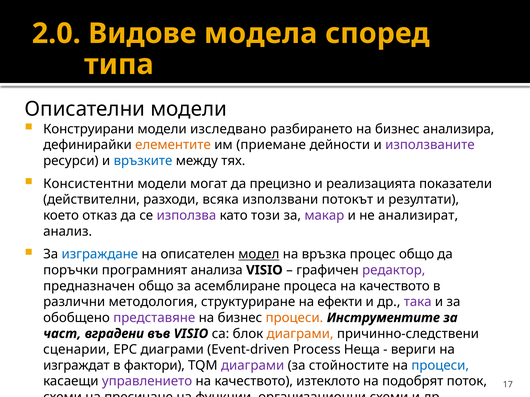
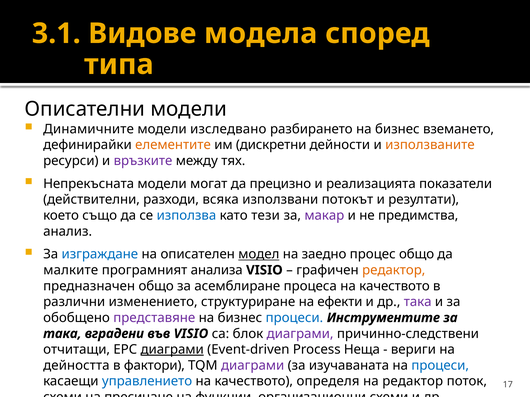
2.0: 2.0 -> 3.1 (56, 34)
Конструирани: Конструирани -> Динамичните (89, 129)
анализира: анализира -> вземането (459, 129)
приемане: приемане -> дискретни (271, 145)
използваните colour: purple -> orange (430, 145)
връзките colour: blue -> purple (143, 161)
Консистентни: Консистентни -> Непрекъсната (89, 184)
отказ: отказ -> също (100, 216)
използва colour: purple -> blue (186, 216)
този: този -> тези (266, 216)
анализират: анализират -> предимства (418, 216)
връзка: връзка -> заедно (324, 255)
поръчки: поръчки -> малките (71, 270)
редактор colour: purple -> orange (394, 270)
методология: методология -> изменението (153, 302)
процеси colour: orange -> blue (294, 318)
част: част -> така (62, 334)
диаграми colour: orange -> purple (300, 334)
сценарии: сценарии -> отчитащи (77, 350)
диаграми underline: none -> present (172, 350)
изграждат: изграждат -> дейността (76, 366)
стойностите: стойностите -> изучаваната (349, 366)
управлението colour: purple -> blue (147, 382)
изтеклото: изтеклото -> определя (328, 382)
на подобрят: подобрят -> редактор (413, 382)
